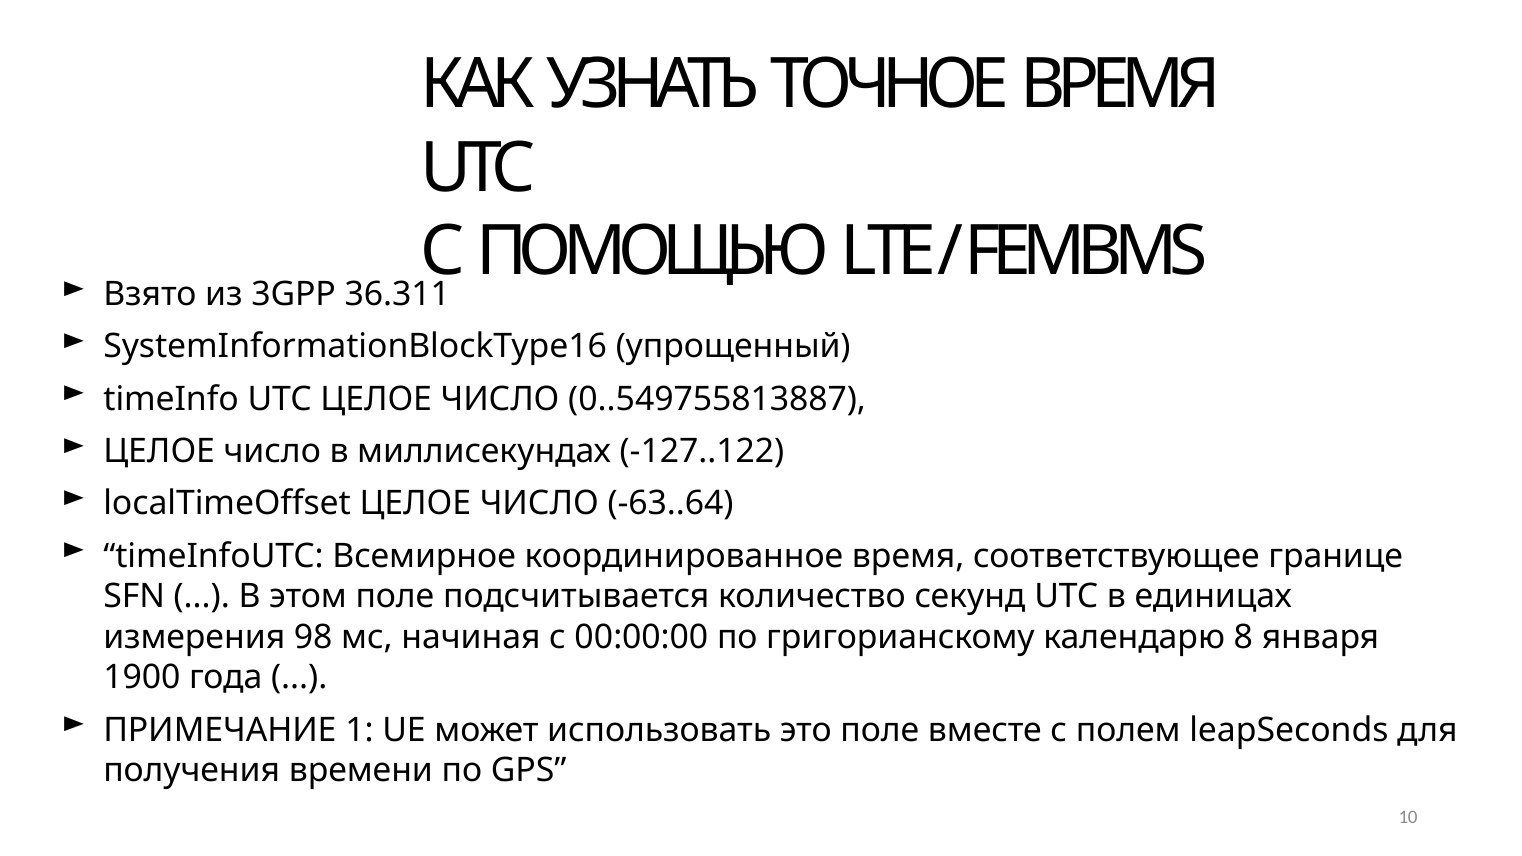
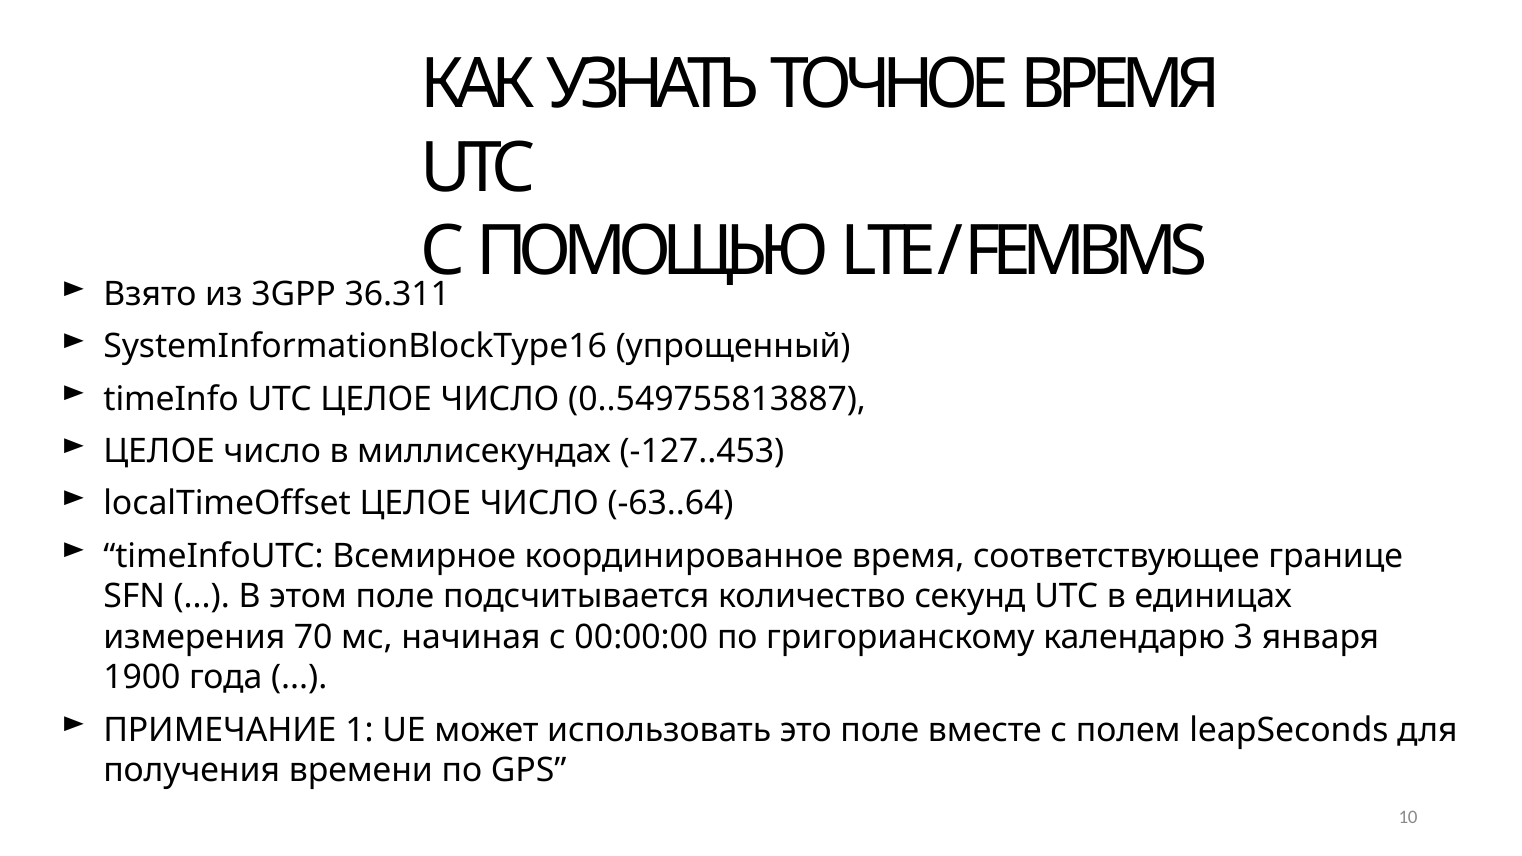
-127..122: -127..122 -> -127..453 (702, 451)
98: 98 -> 70 (313, 637)
8: 8 -> 3 (1243, 637)
